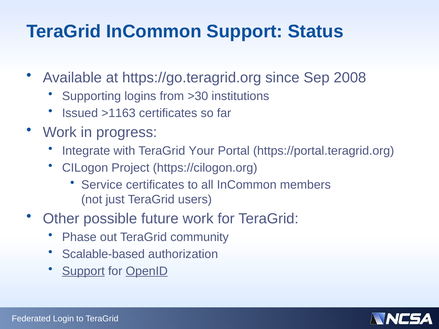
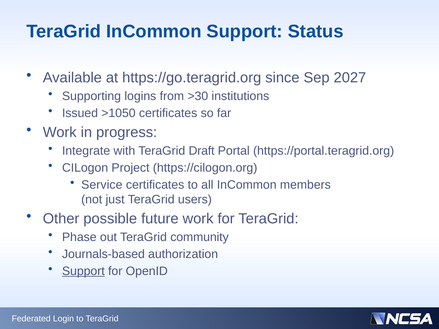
2008: 2008 -> 2027 (350, 78)
>1163: >1163 -> >1050 (118, 113)
Your: Your -> Draft (202, 151)
Scalable-based: Scalable-based -> Journals-based (103, 254)
OpenID underline: present -> none (147, 271)
